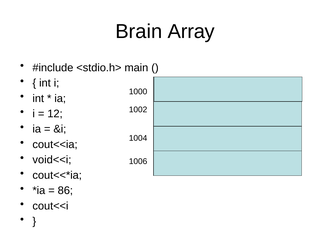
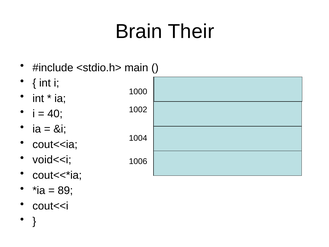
Array: Array -> Their (191, 31)
12: 12 -> 40 (55, 114)
86: 86 -> 89 (65, 190)
